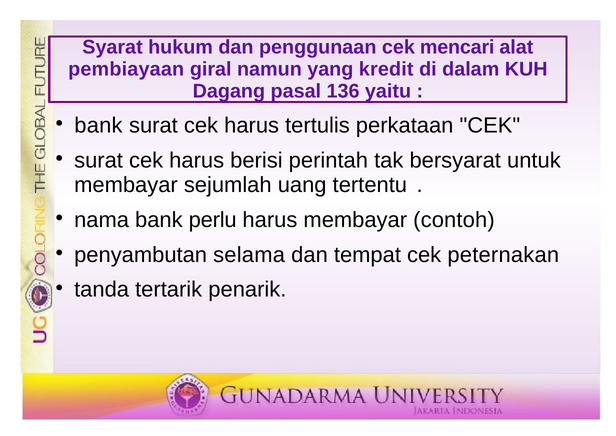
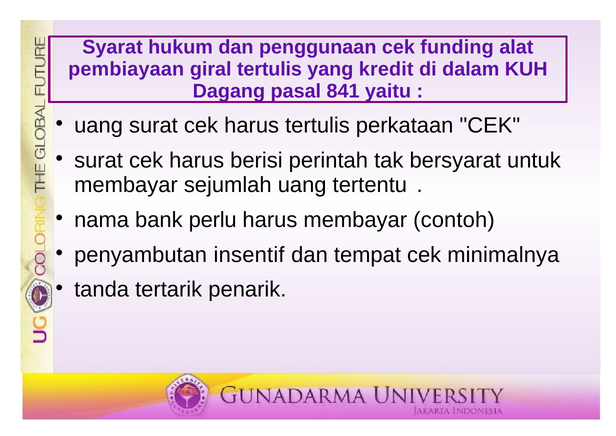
mencari: mencari -> funding (457, 47)
giral namun: namun -> tertulis (269, 69)
136: 136 -> 841 (343, 91)
bank: bank -> uang (99, 125)
selama: selama -> insentif (249, 255)
peternakan: peternakan -> minimalnya (503, 255)
